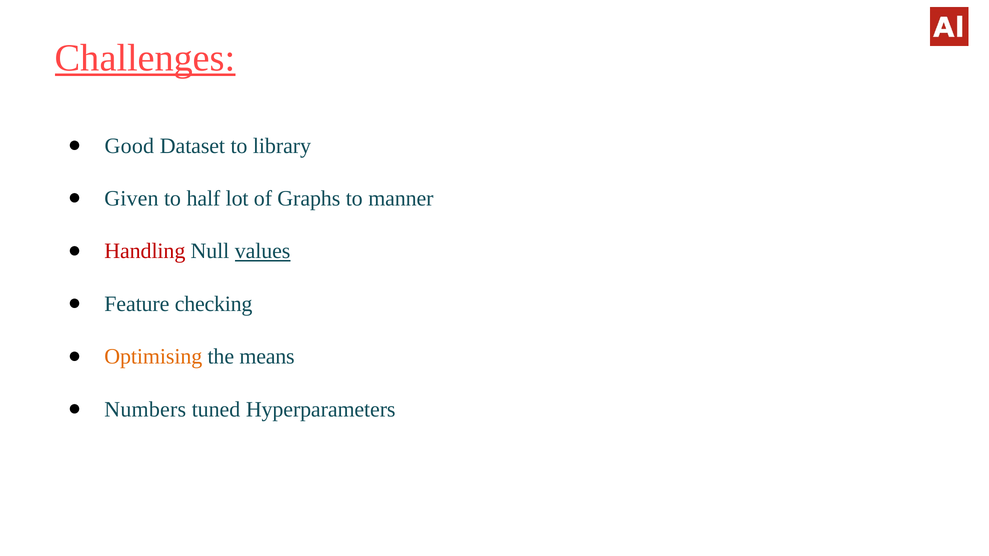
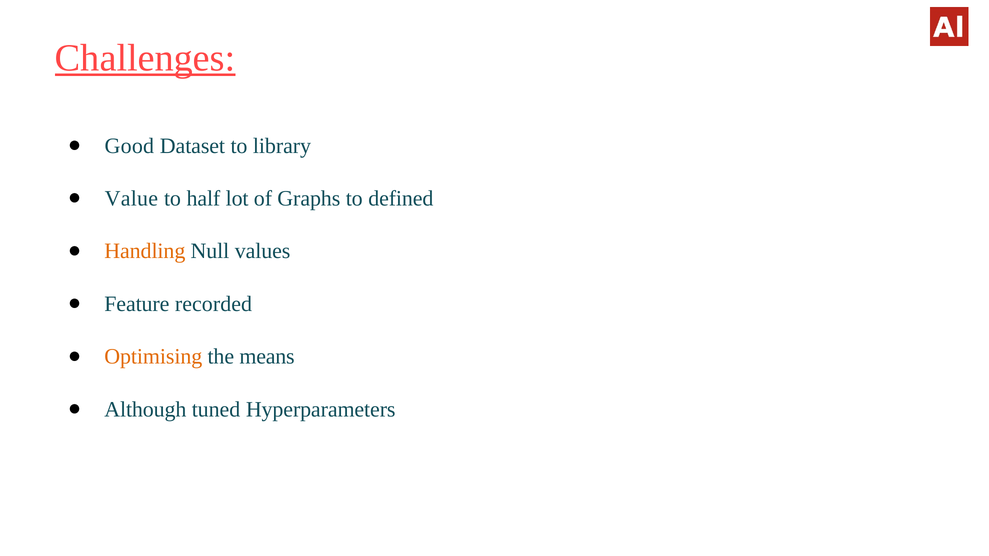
Given: Given -> Value (131, 199)
manner: manner -> defined (401, 199)
Handling colour: red -> orange (145, 251)
values underline: present -> none (263, 251)
checking: checking -> recorded (213, 304)
Numbers: Numbers -> Although (145, 410)
